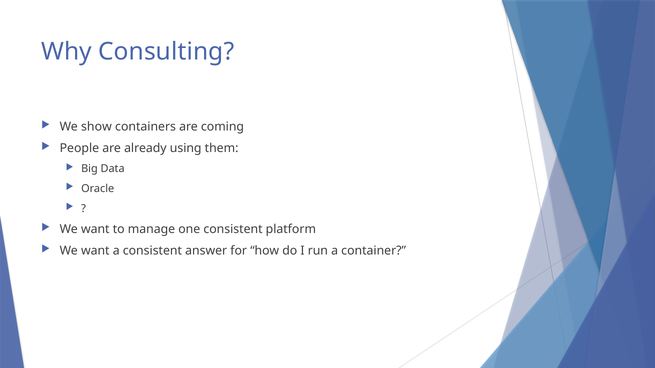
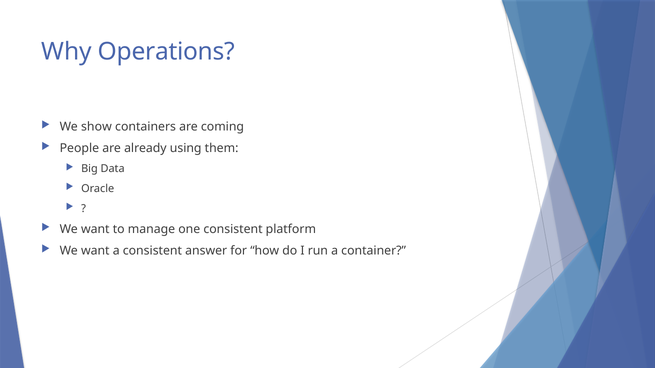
Consulting: Consulting -> Operations (166, 52)
